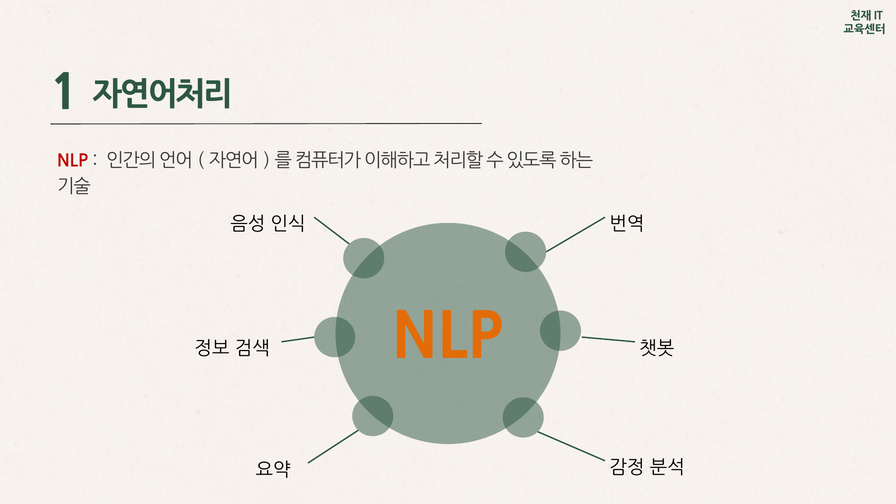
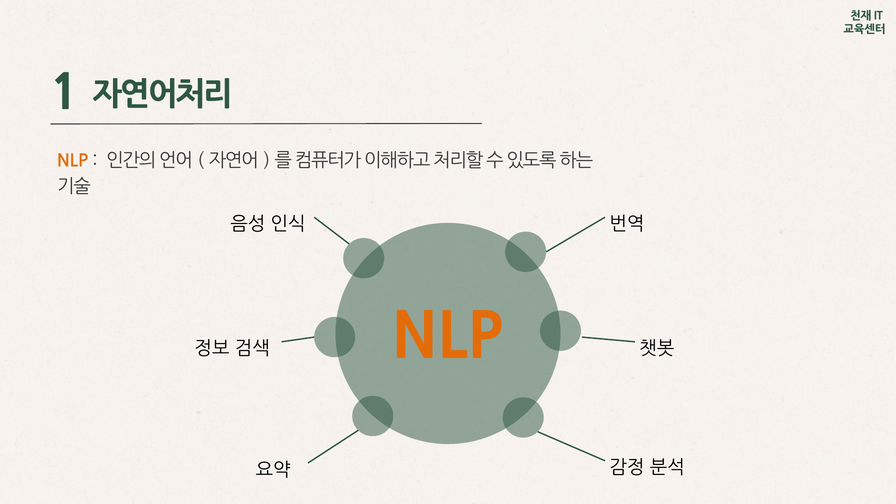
NLP colour: red -> orange (73, 161)
